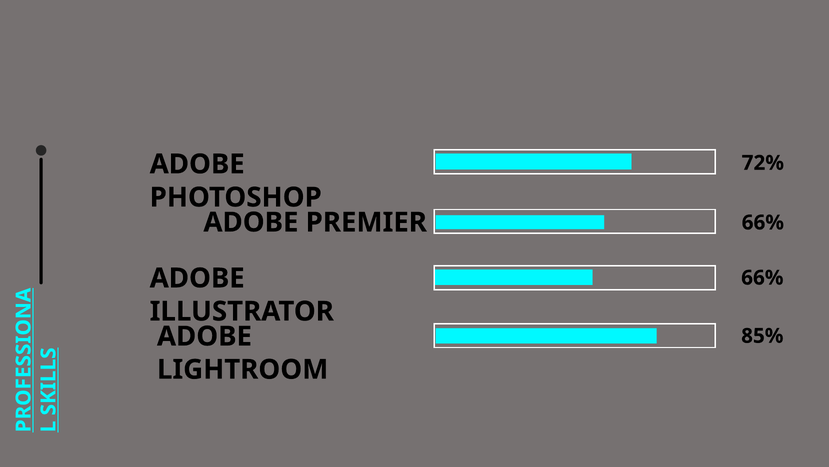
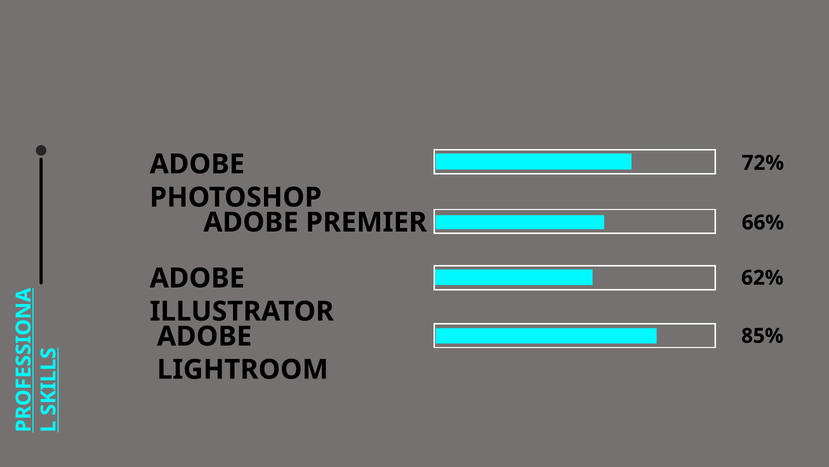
66%: 66% -> 62% (762, 277)
